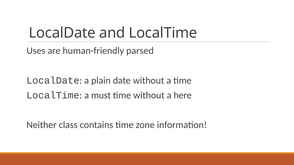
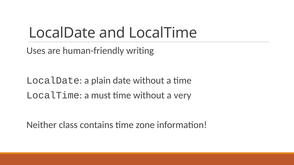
parsed: parsed -> writing (140, 51)
here: here -> very (183, 95)
